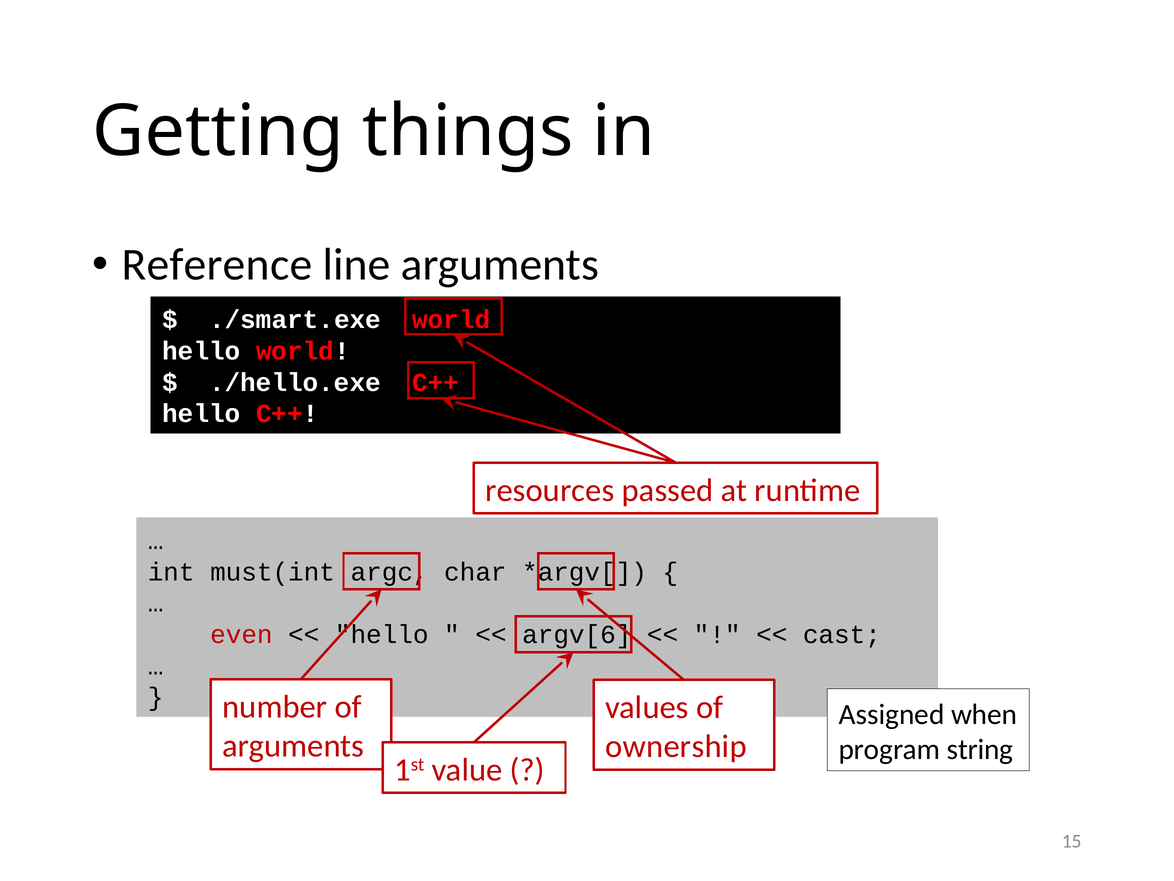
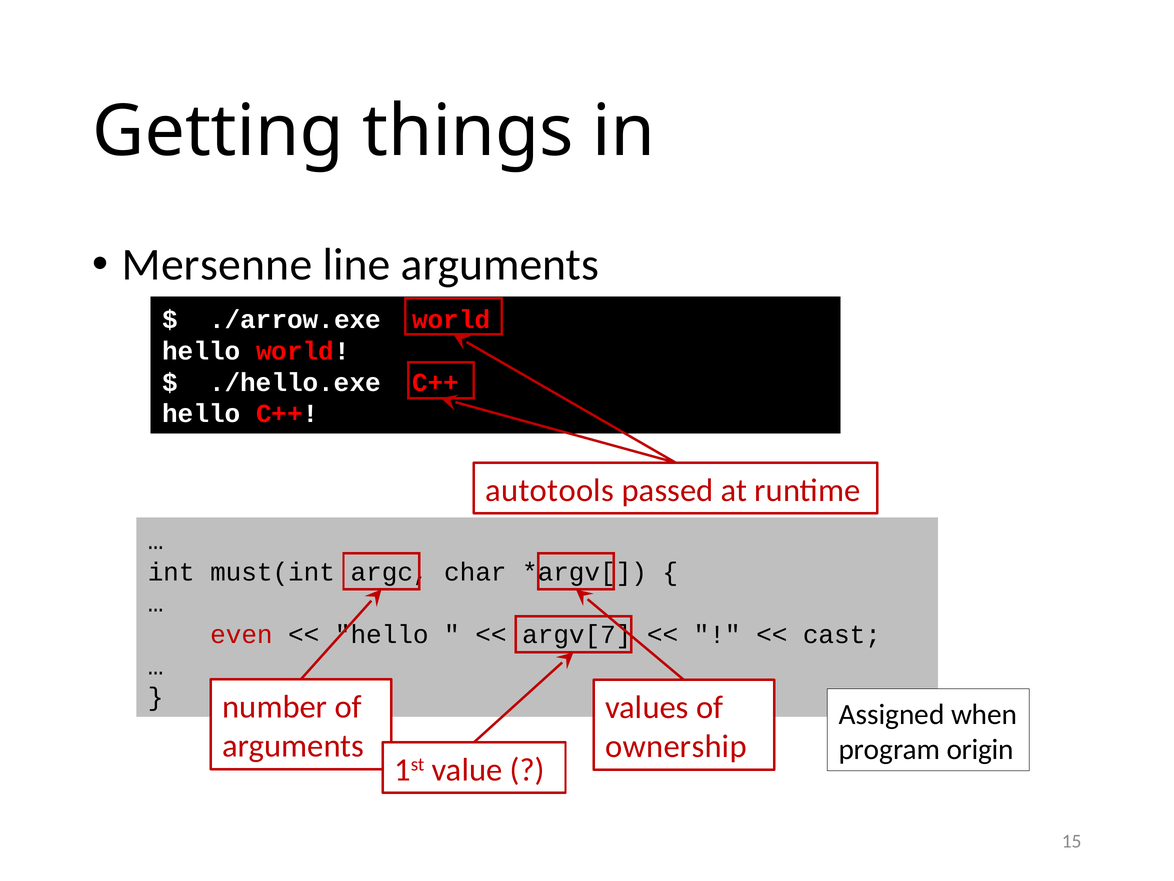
Reference: Reference -> Mersenne (217, 265)
./smart.exe: ./smart.exe -> ./arrow.exe (295, 320)
resources: resources -> autotools (550, 490)
argv[6: argv[6 -> argv[7 (577, 634)
string: string -> origin (980, 749)
